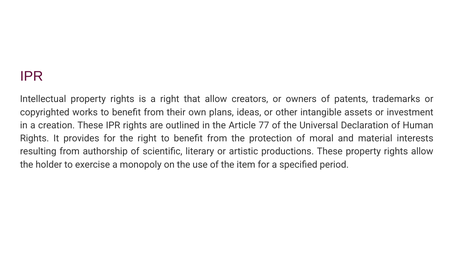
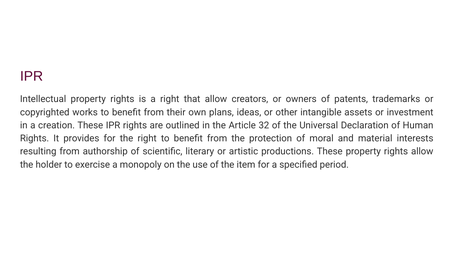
77: 77 -> 32 (264, 125)
